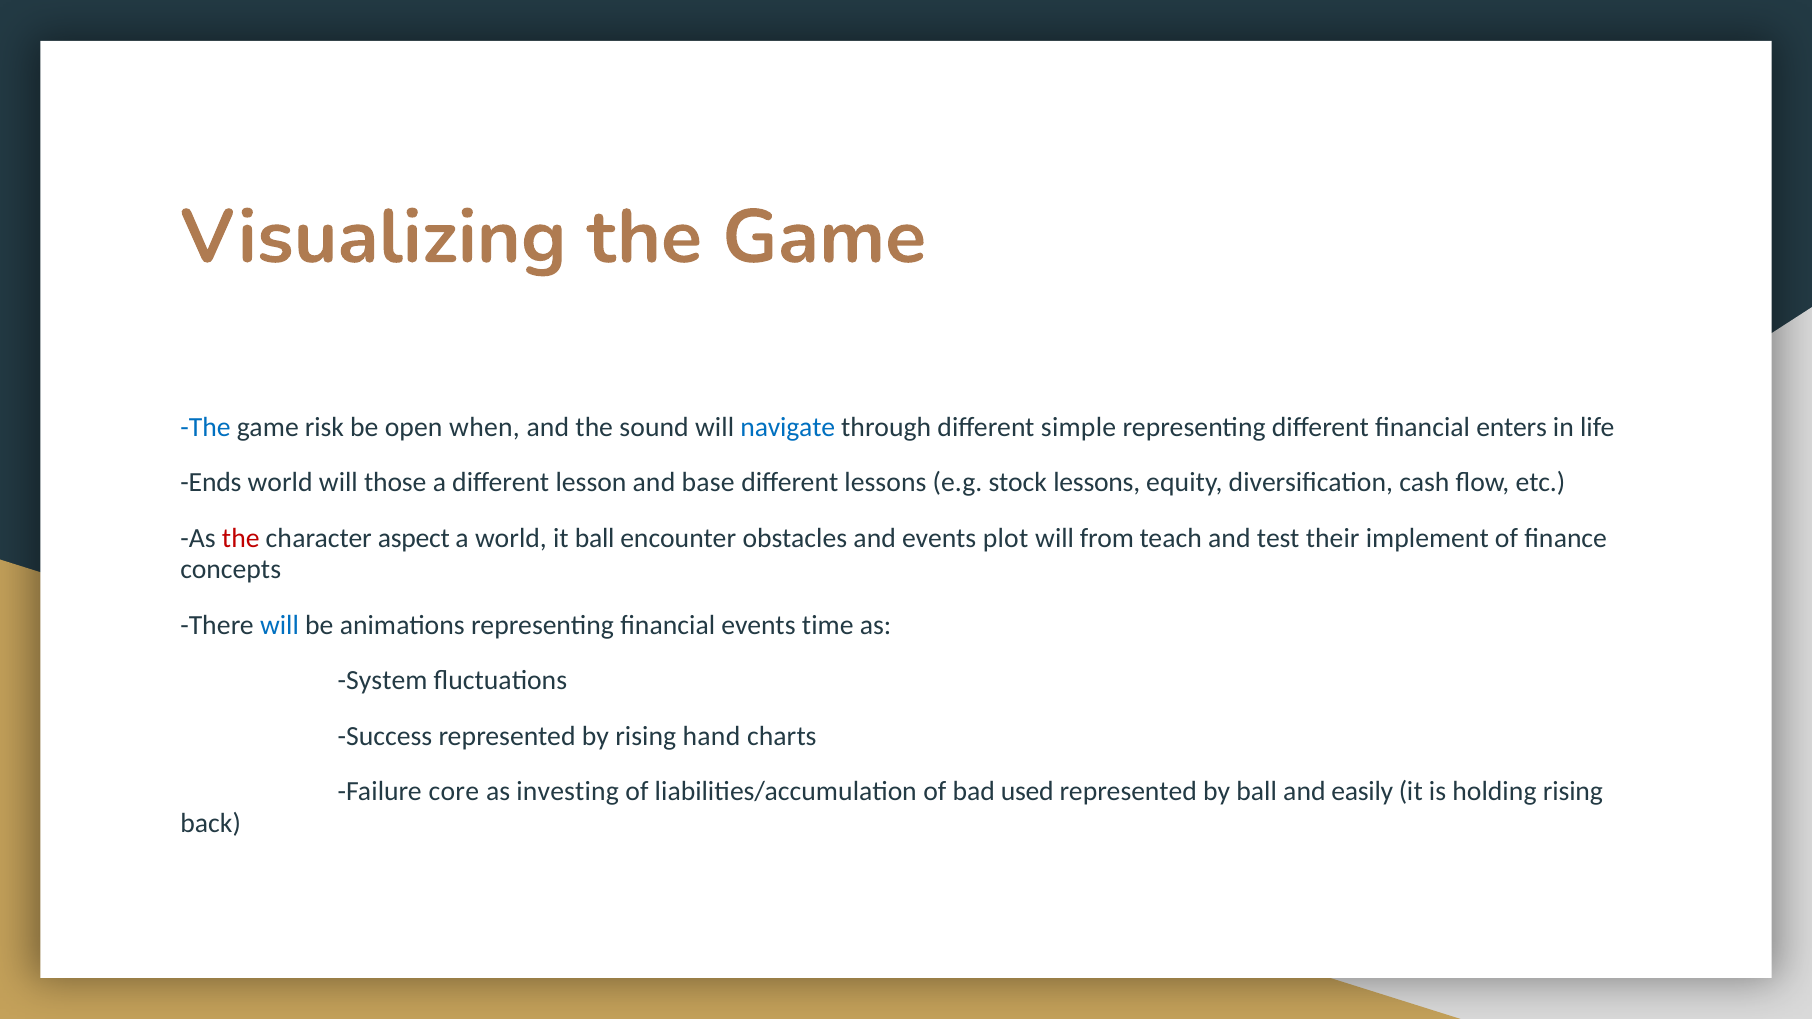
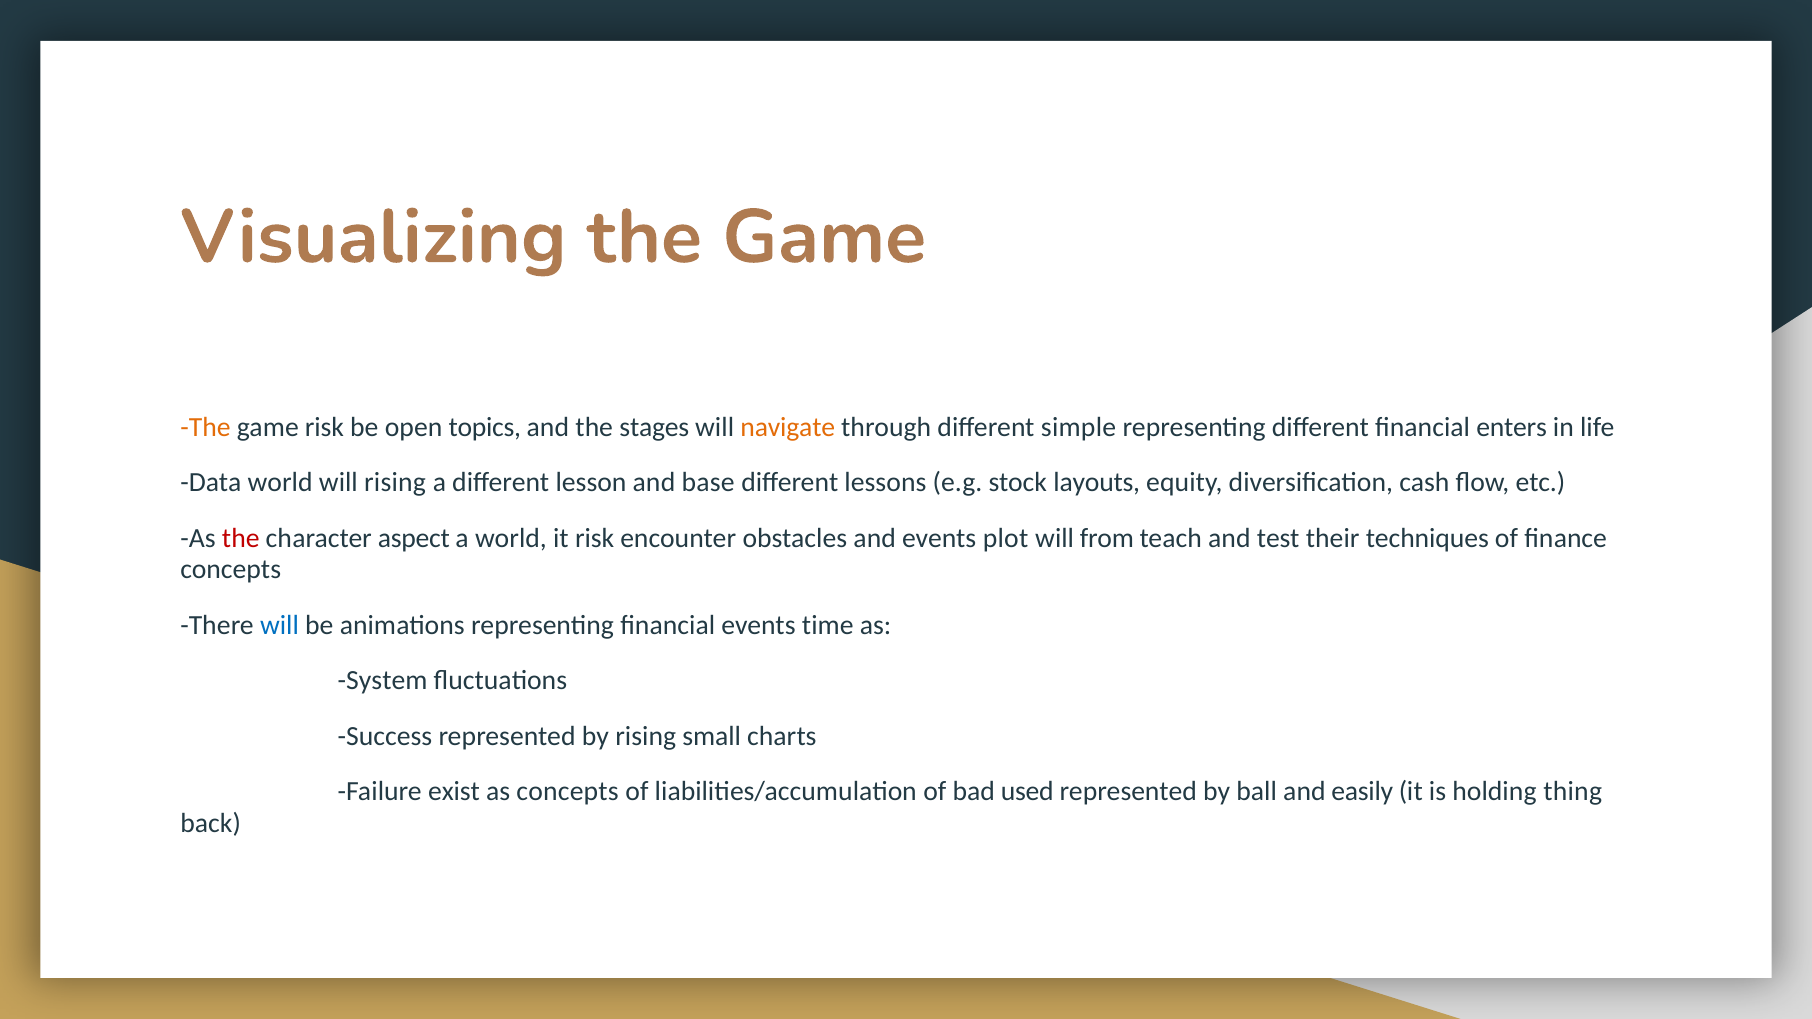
The colour: blue -> orange (206, 427)
when: when -> topics (485, 427)
sound: sound -> stages (654, 427)
navigate colour: blue -> orange (788, 427)
Ends: Ends -> Data (211, 483)
will those: those -> rising (395, 483)
stock lessons: lessons -> layouts (1097, 483)
it ball: ball -> risk (595, 538)
implement: implement -> techniques (1427, 538)
hand: hand -> small (712, 736)
core: core -> exist (454, 792)
as investing: investing -> concepts (568, 792)
holding rising: rising -> thing (1573, 792)
